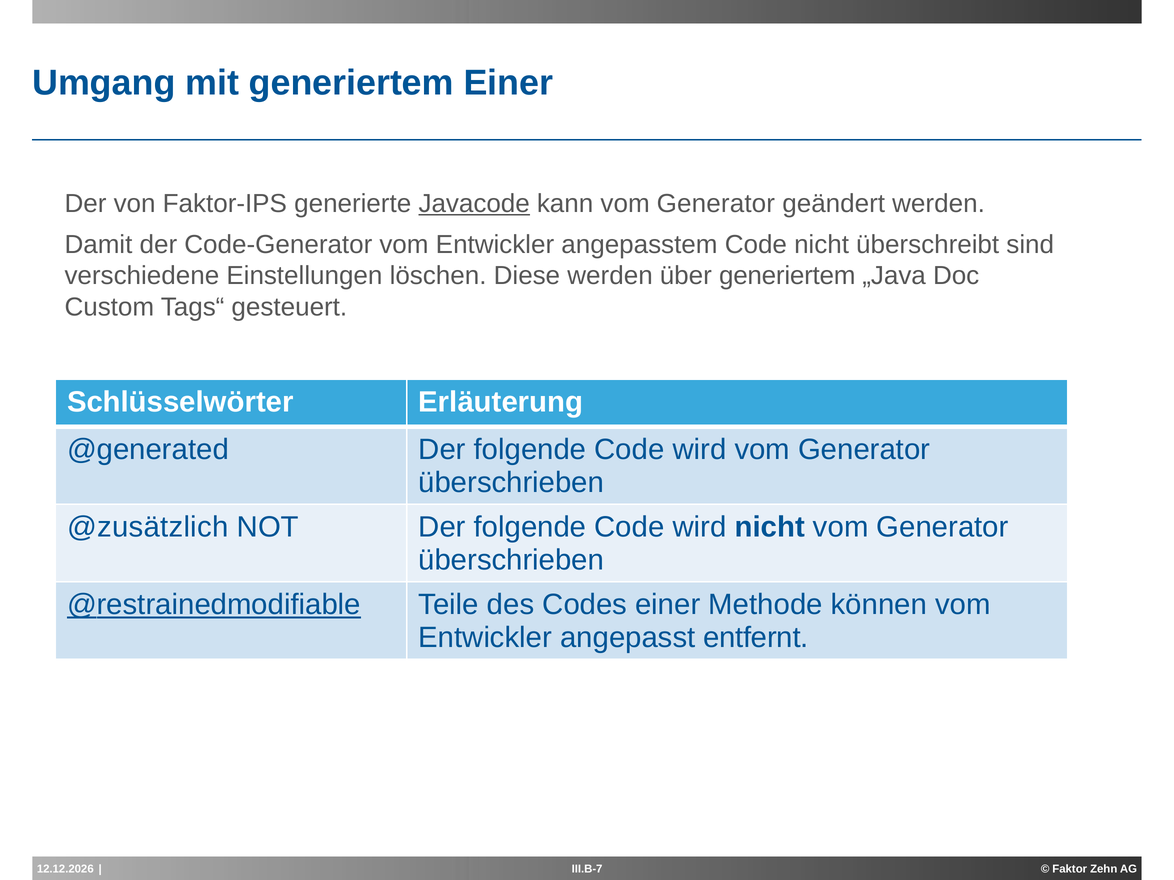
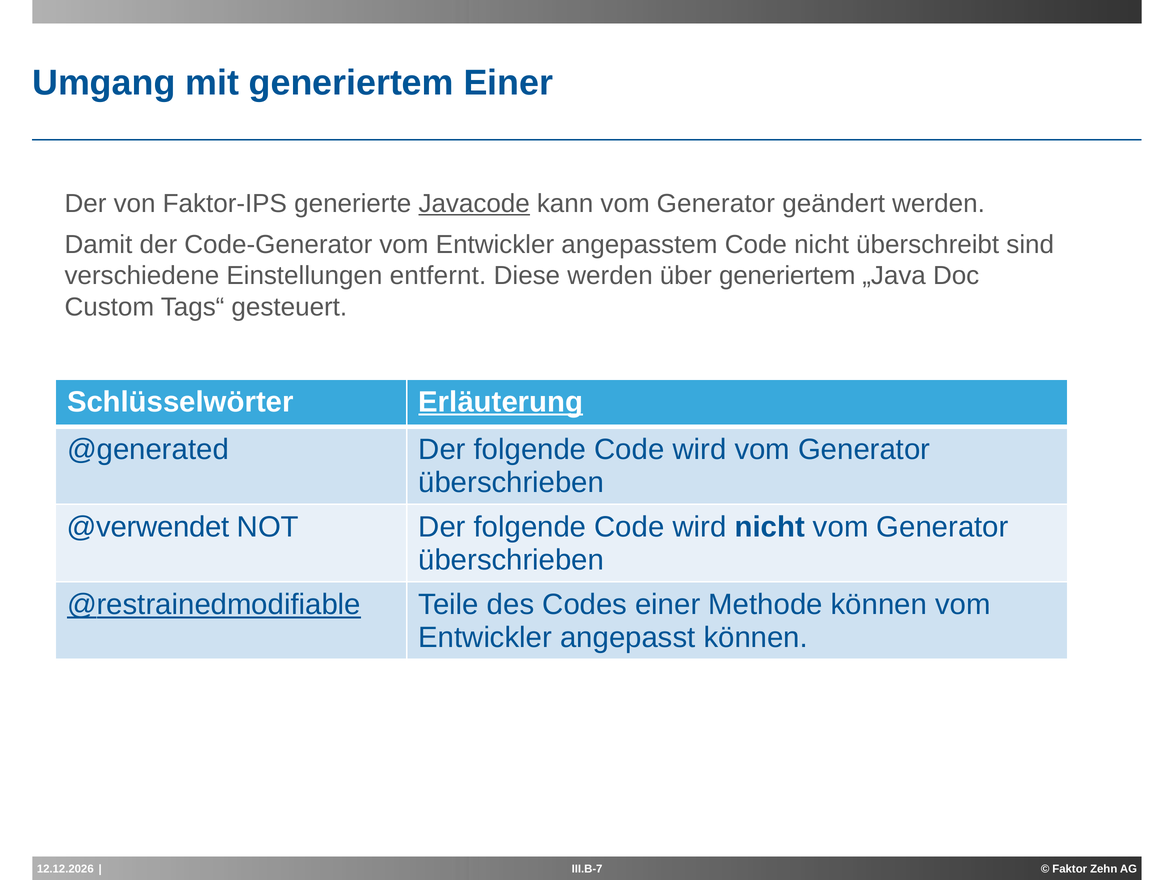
löschen: löschen -> entfernt (438, 276)
Erläuterung underline: none -> present (501, 402)
@zusätzlich: @zusätzlich -> @verwendet (148, 527)
angepasst entfernt: entfernt -> können (756, 638)
